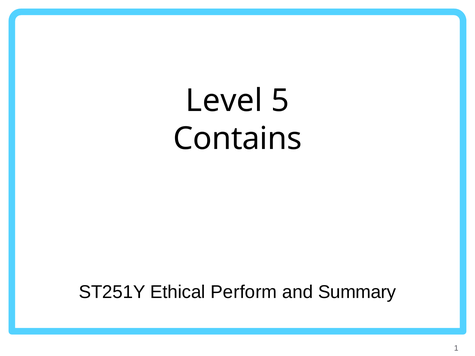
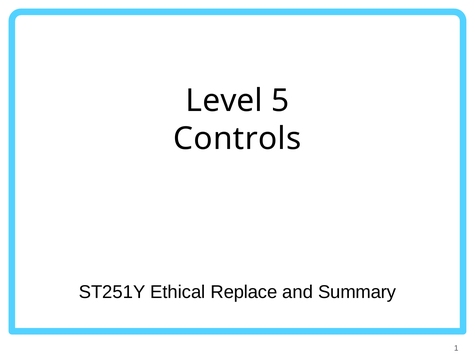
Contains: Contains -> Controls (237, 139)
Perform: Perform -> Replace (244, 292)
